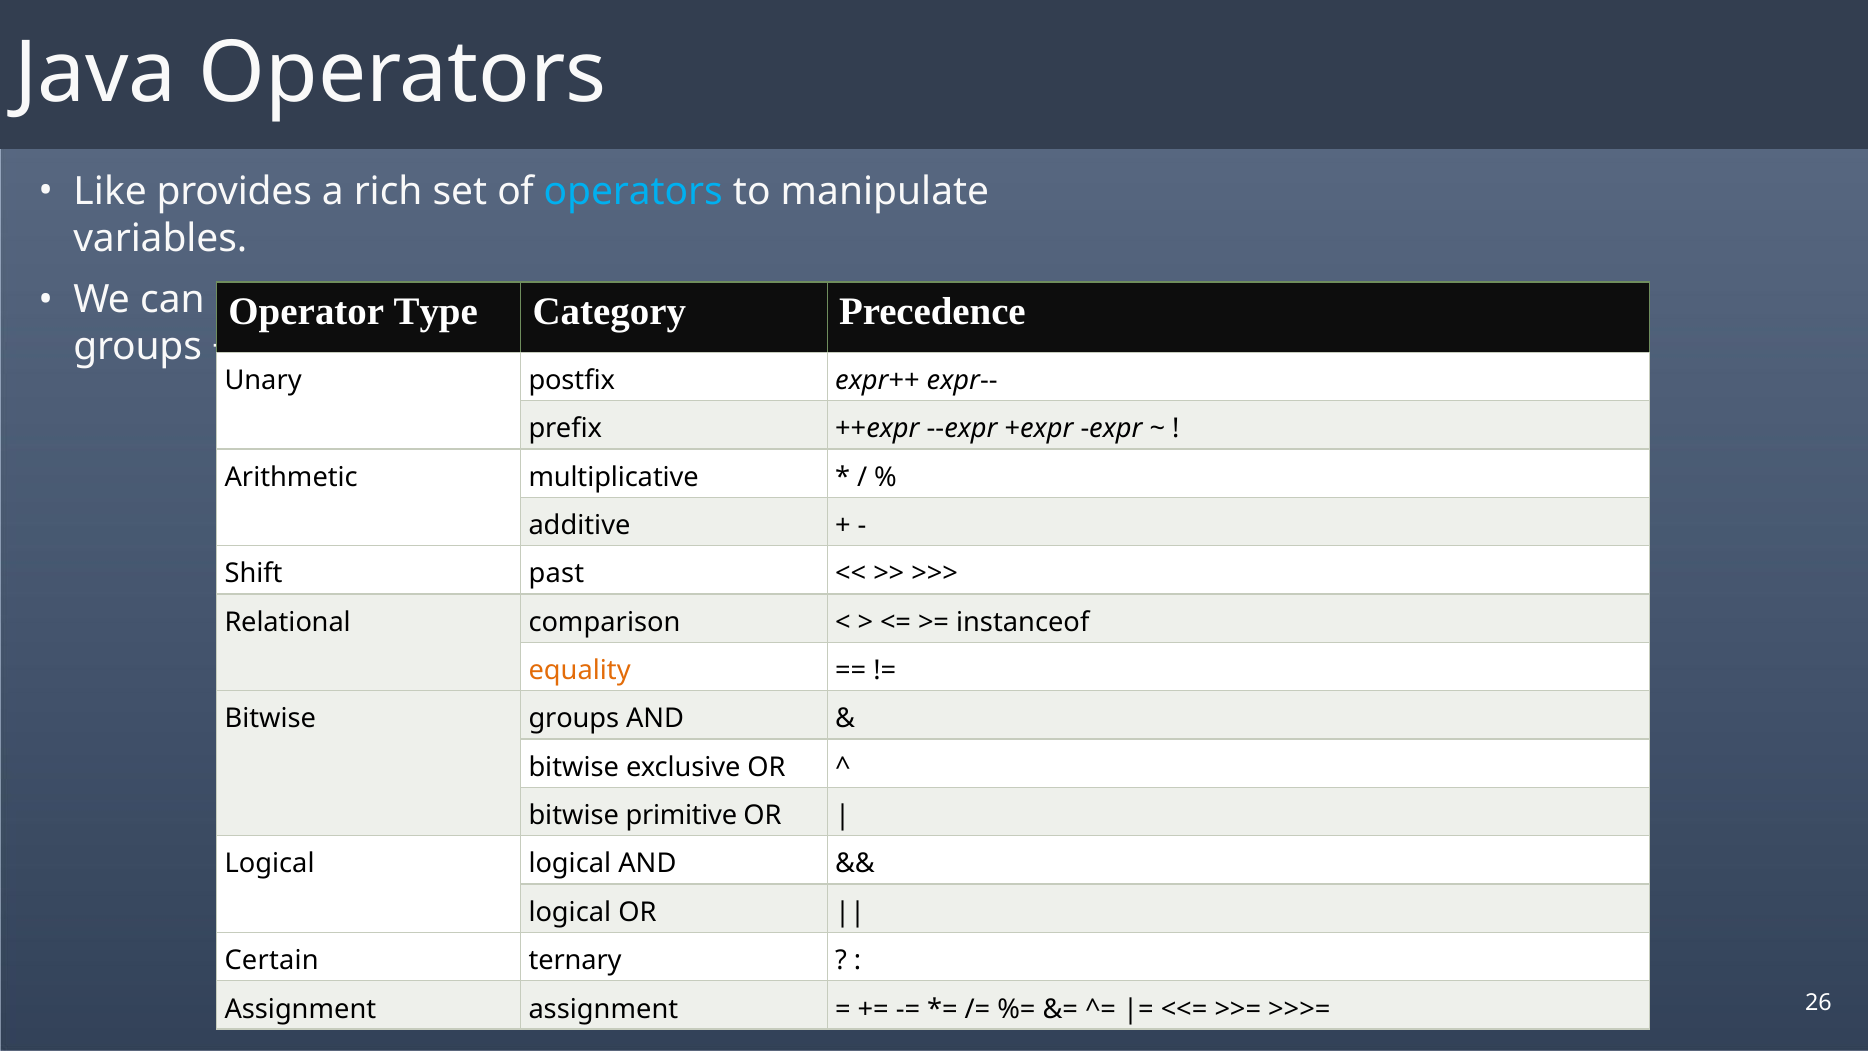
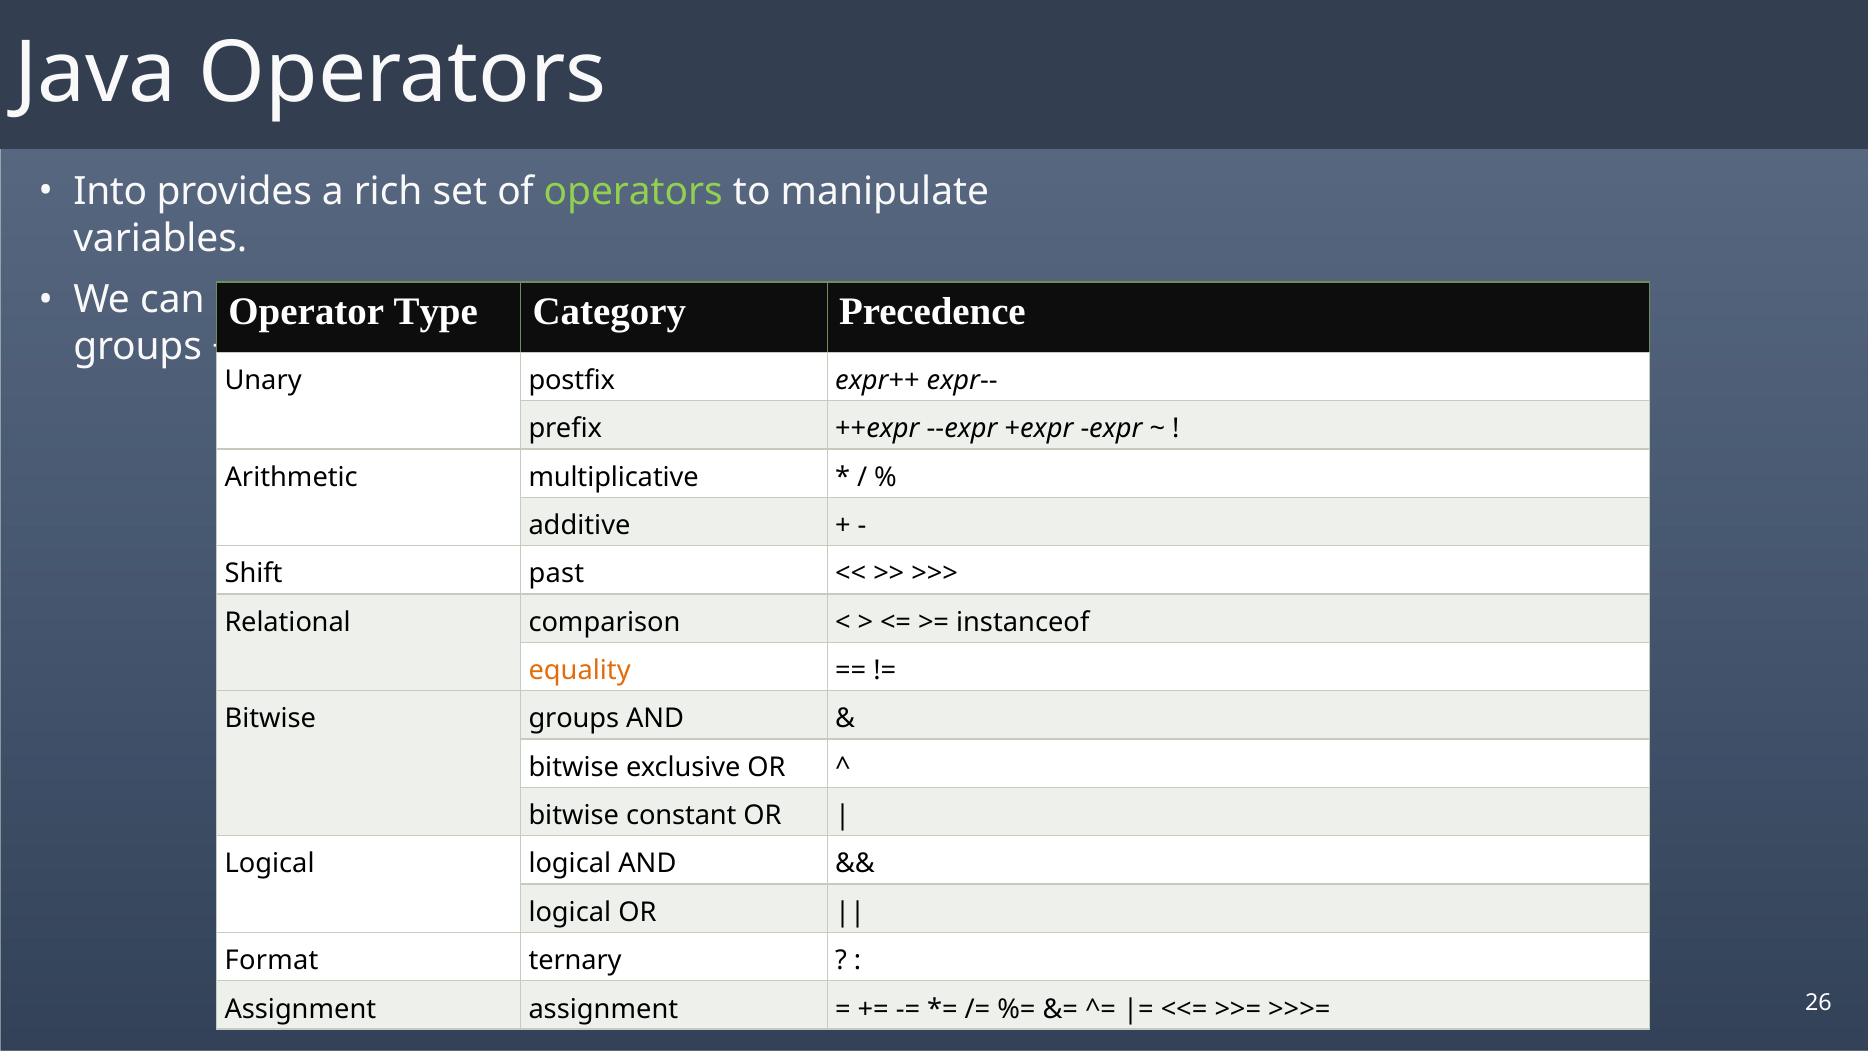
Like: Like -> Into (110, 191)
operators colour: light blue -> light green (633, 191)
primitive: primitive -> constant (681, 815)
Certain: Certain -> Format (272, 960)
